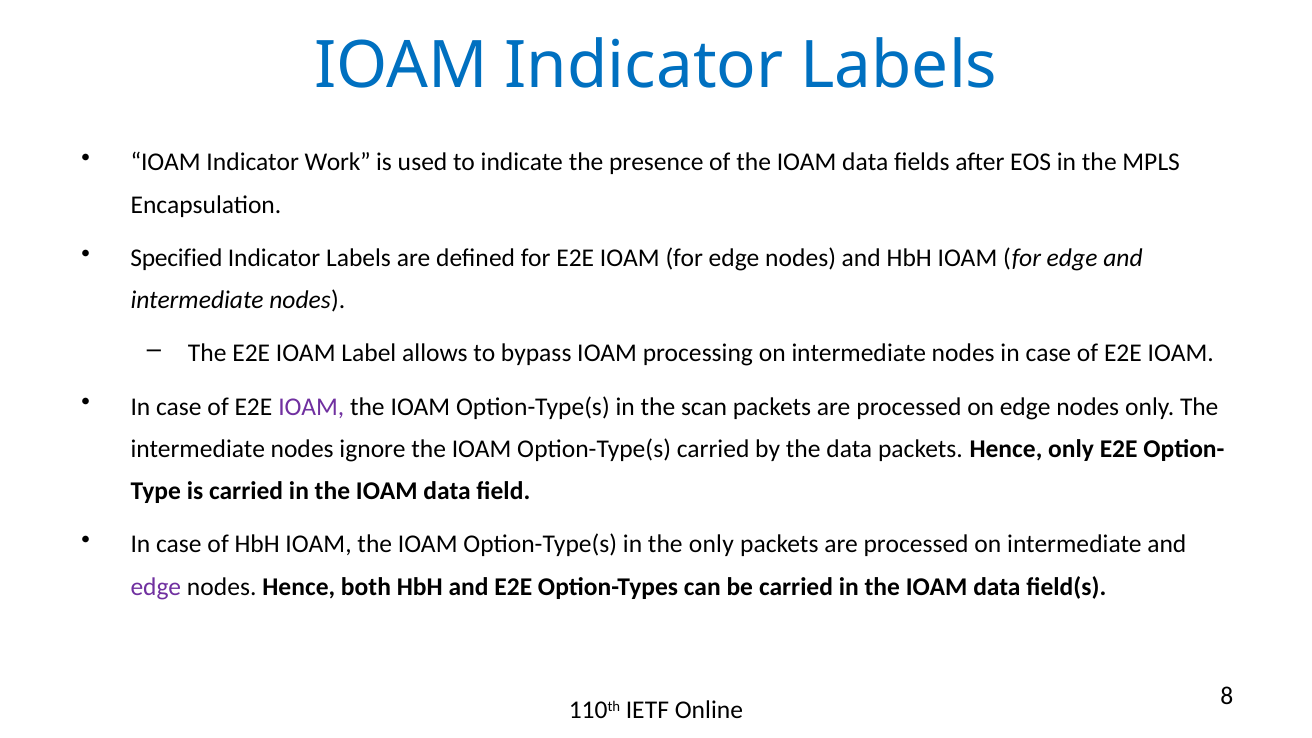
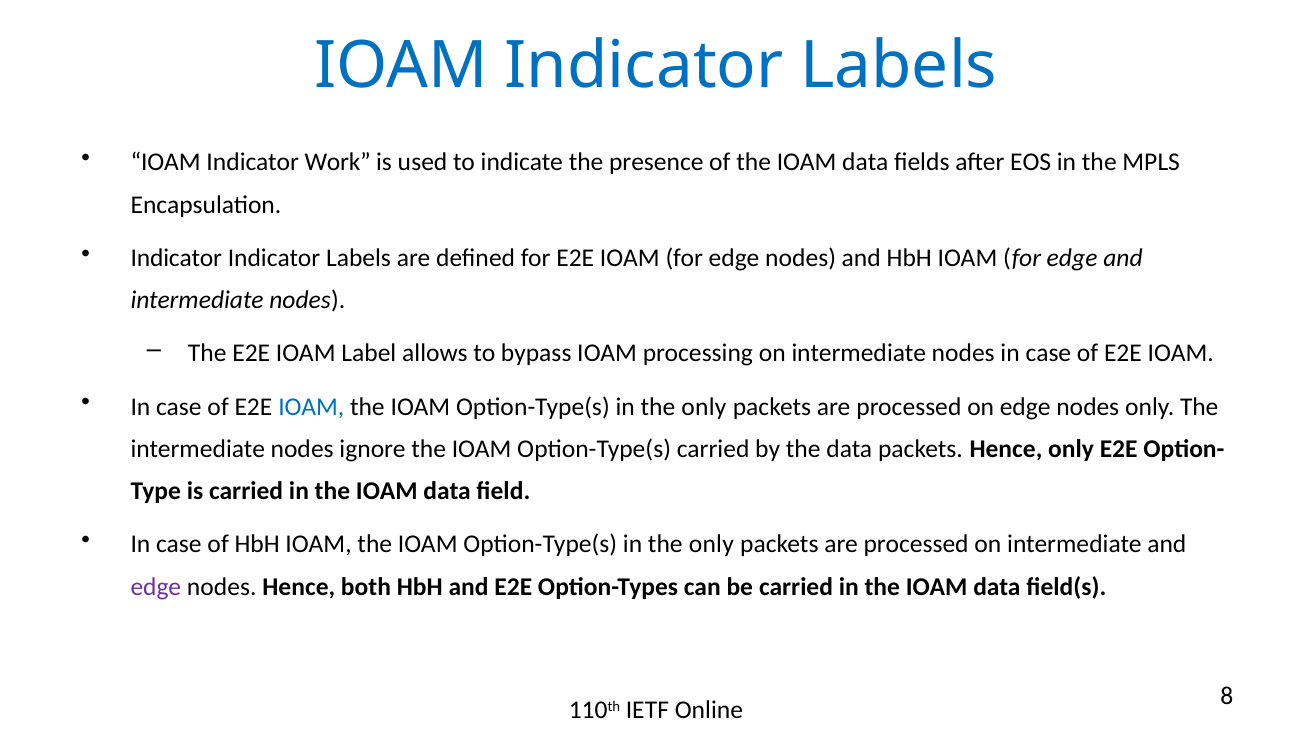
Specified: Specified -> Indicator (176, 258)
IOAM colour: purple -> blue (311, 407)
scan: scan -> only (704, 407)
